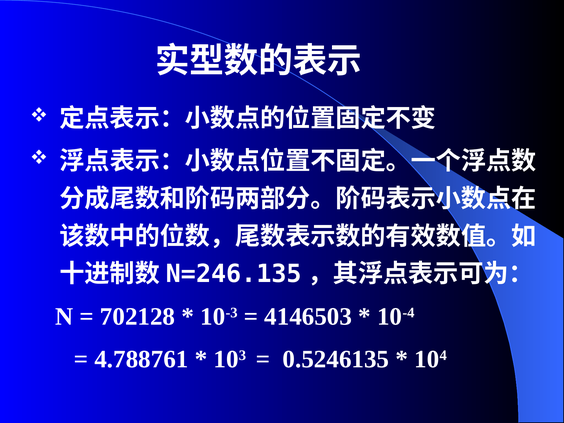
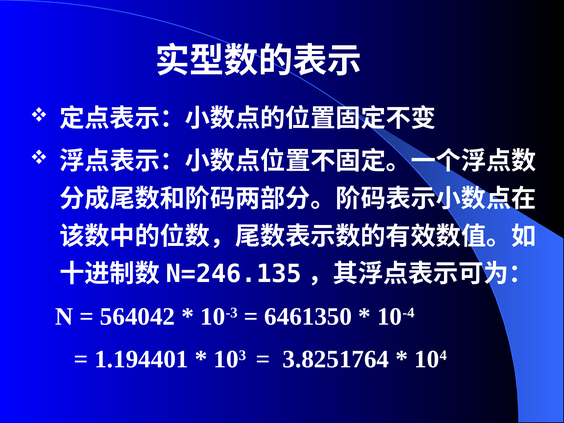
702128: 702128 -> 564042 (138, 317)
4146503: 4146503 -> 6461350 (308, 317)
4.788761: 4.788761 -> 1.194401 (141, 359)
0.5246135: 0.5246135 -> 3.8251764 (336, 359)
